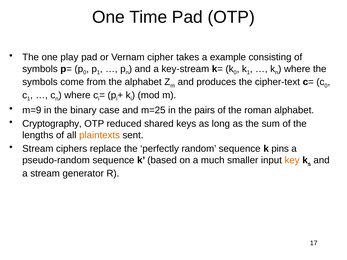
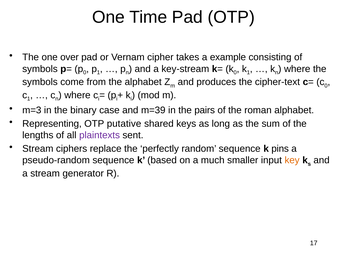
play: play -> over (70, 57)
m=9: m=9 -> m=3 (32, 110)
m=25: m=25 -> m=39 (153, 110)
Cryptography: Cryptography -> Representing (52, 124)
reduced: reduced -> putative (124, 124)
plaintexts colour: orange -> purple (100, 135)
